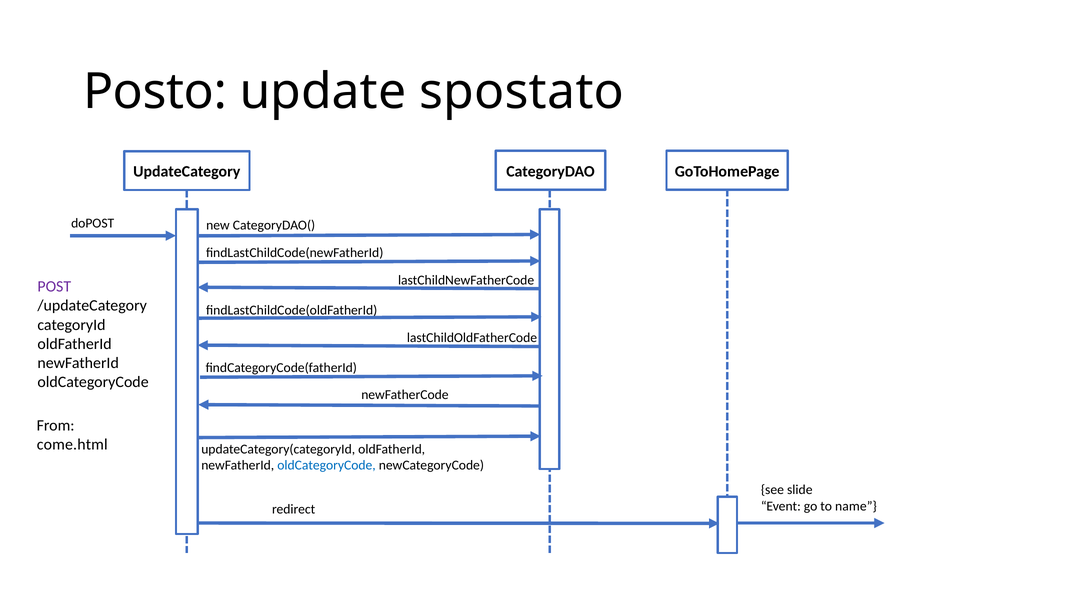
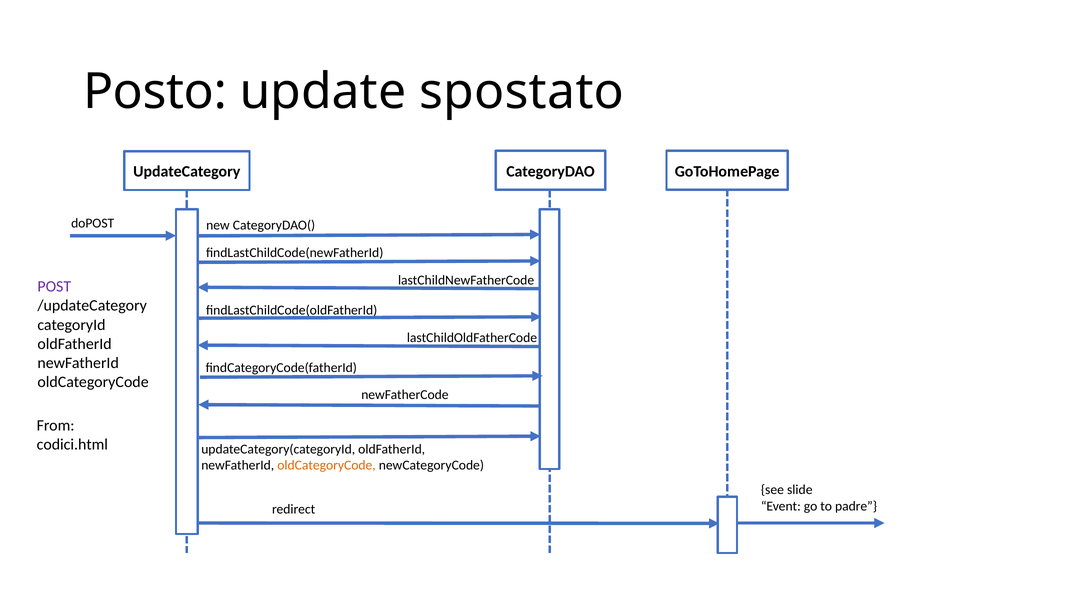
come.html: come.html -> codici.html (72, 445)
oldCategoryCode colour: blue -> orange (327, 466)
name: name -> padre (856, 506)
